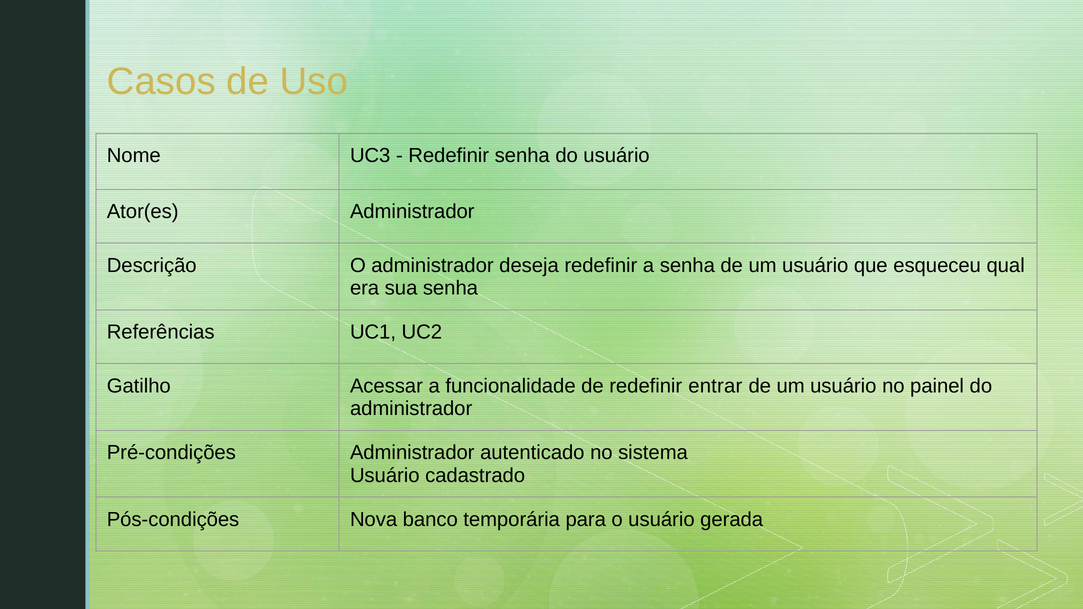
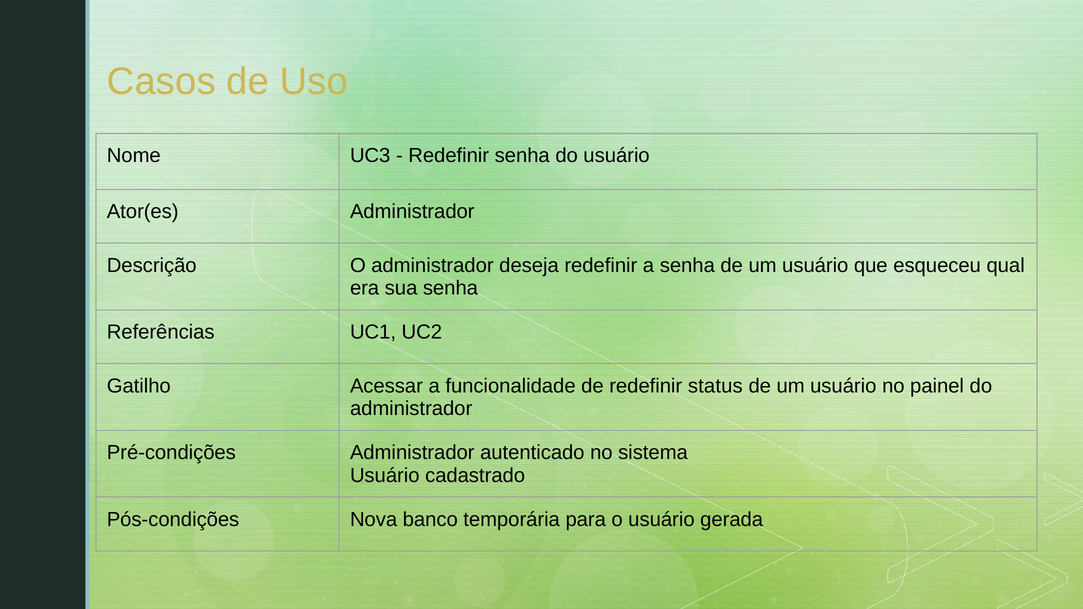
entrar: entrar -> status (715, 386)
